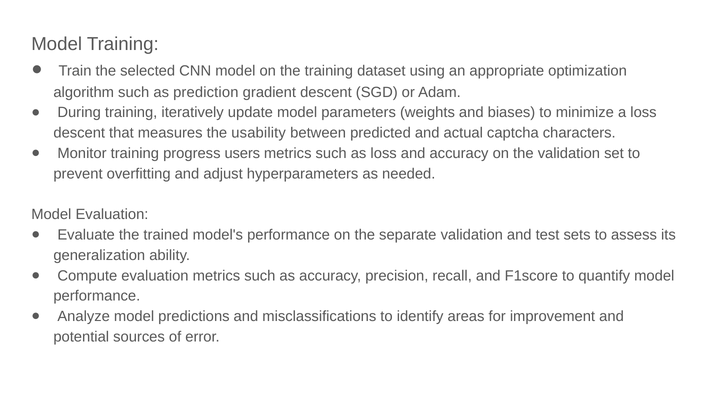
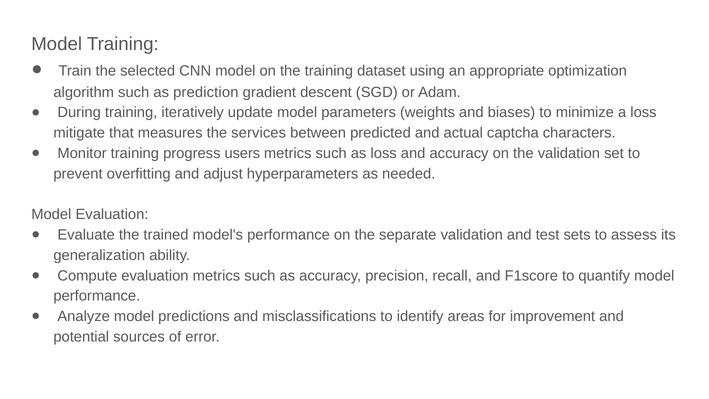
descent: descent -> mitigate (79, 133)
usability: usability -> services (259, 133)
